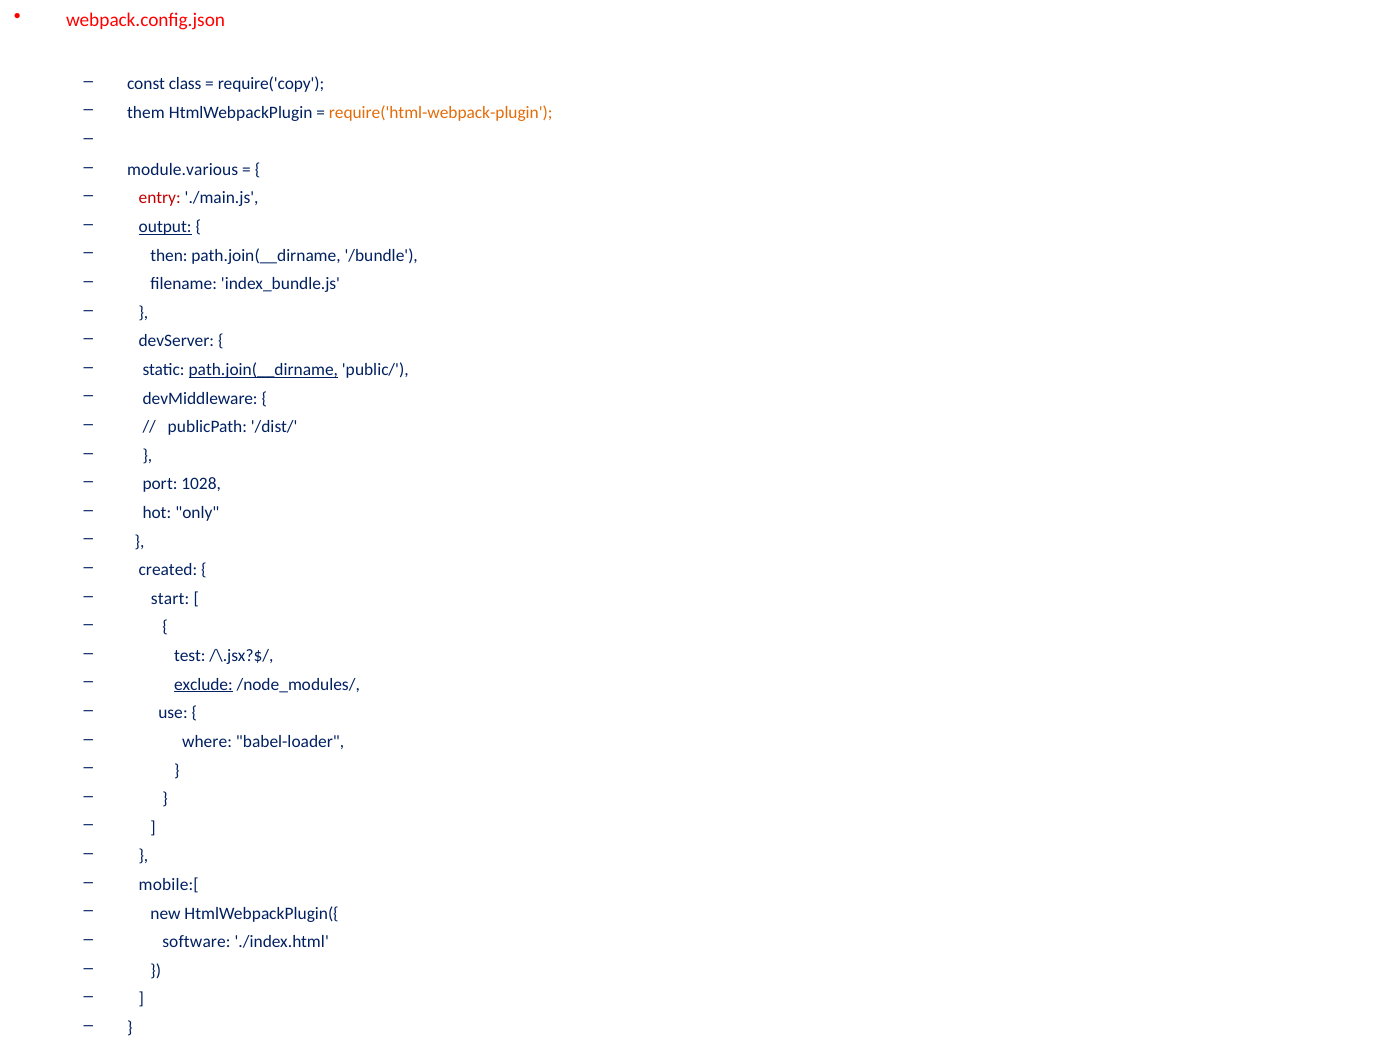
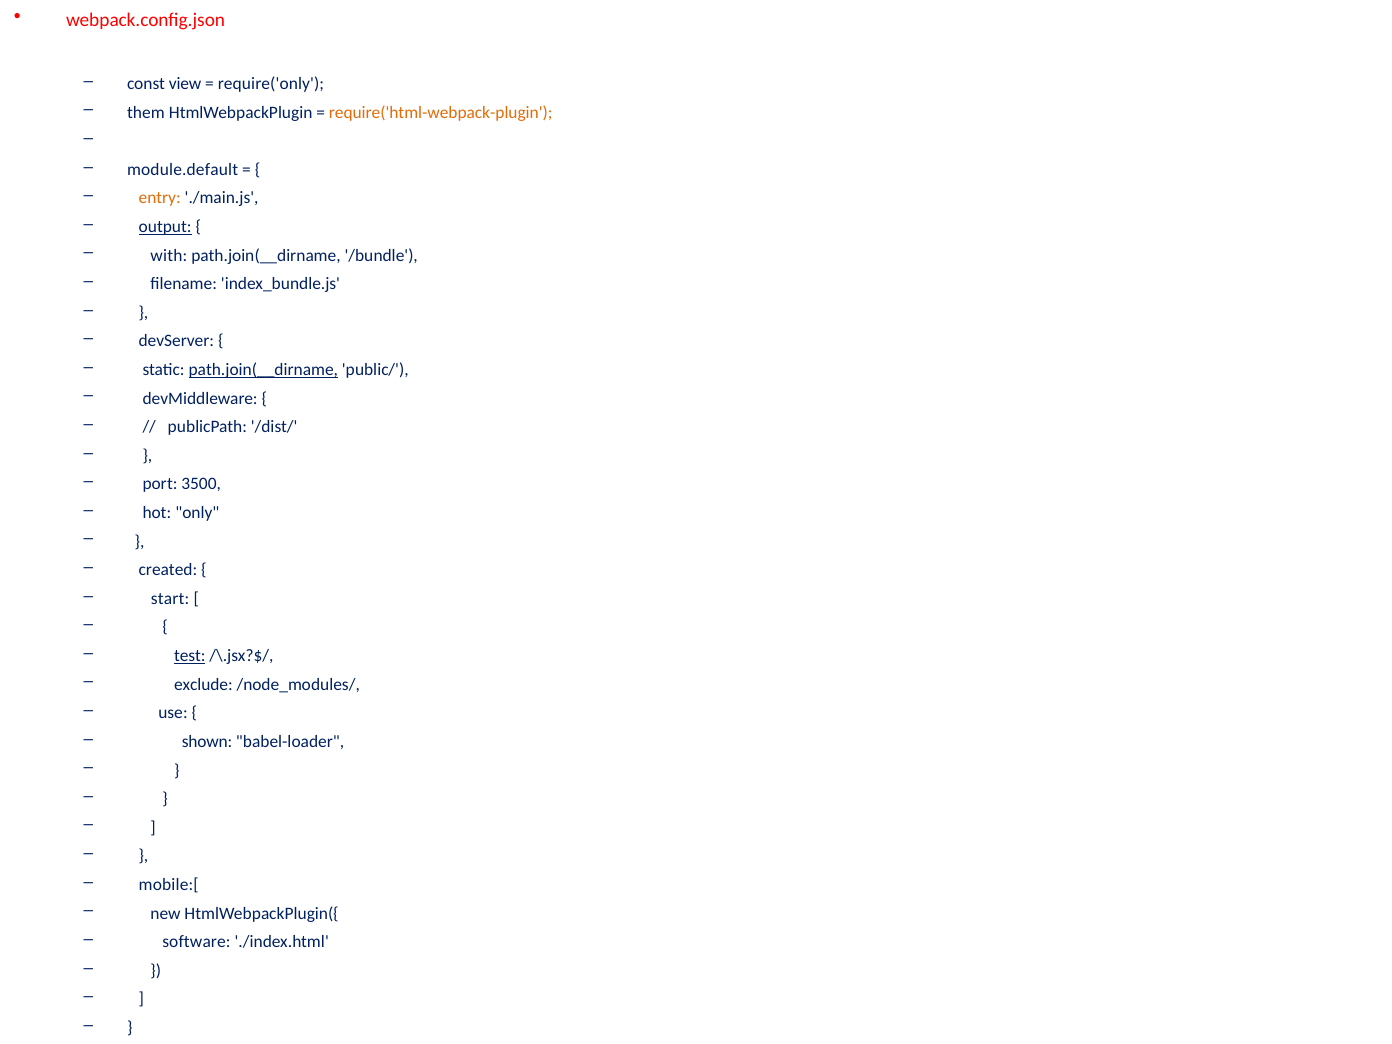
class: class -> view (185, 84)
require('copy: require('copy -> require('only (271, 84)
module.various: module.various -> module.default (183, 170)
entry colour: red -> orange (160, 198)
then: then -> with (169, 255)
1028: 1028 -> 3500 (201, 484)
test underline: none -> present (190, 656)
exclude underline: present -> none (203, 684)
where: where -> shown (207, 742)
